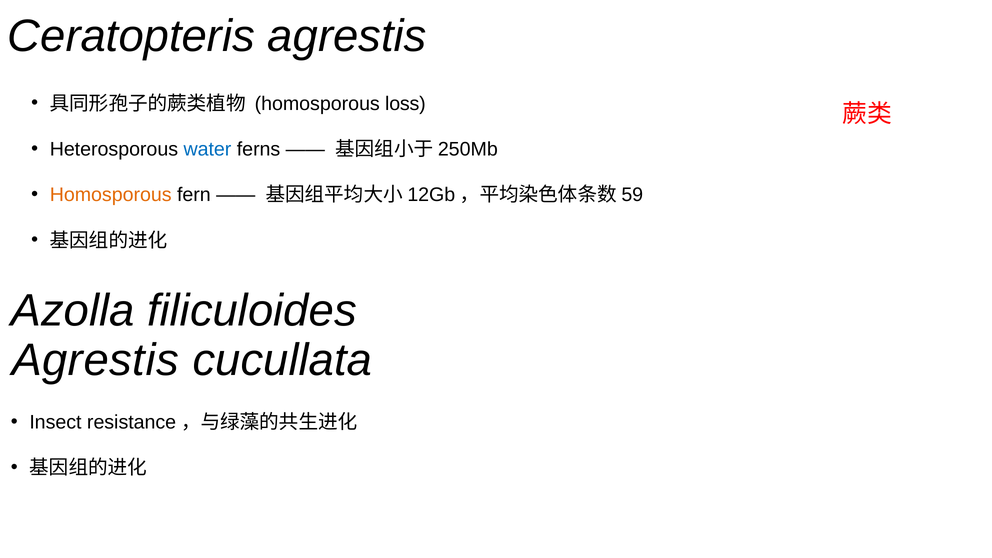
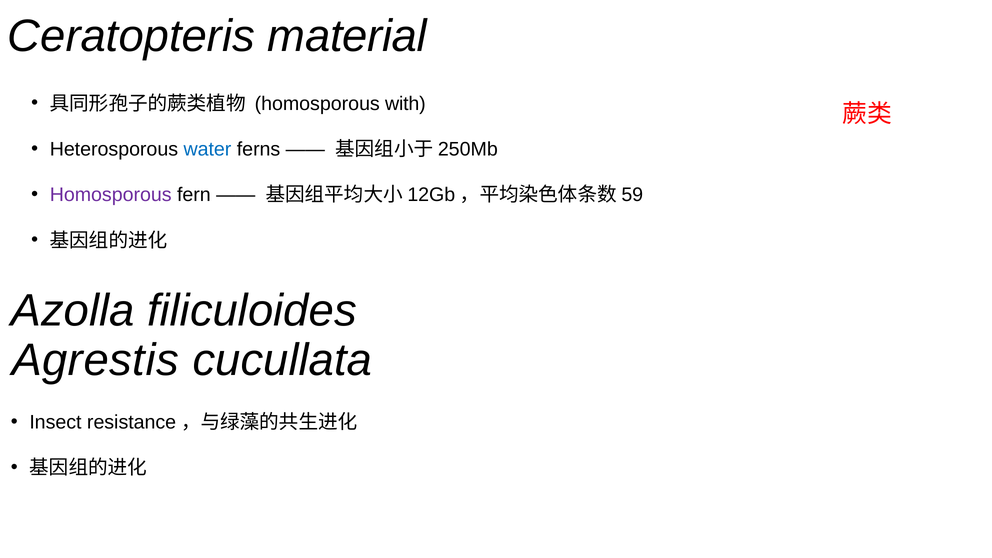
Ceratopteris agrestis: agrestis -> material (347, 36)
loss: loss -> with (405, 104)
Homosporous colour: orange -> purple (111, 195)
